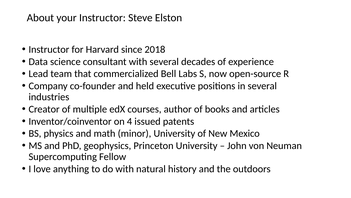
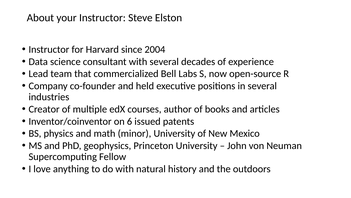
2018: 2018 -> 2004 (155, 49)
4: 4 -> 6 (130, 121)
